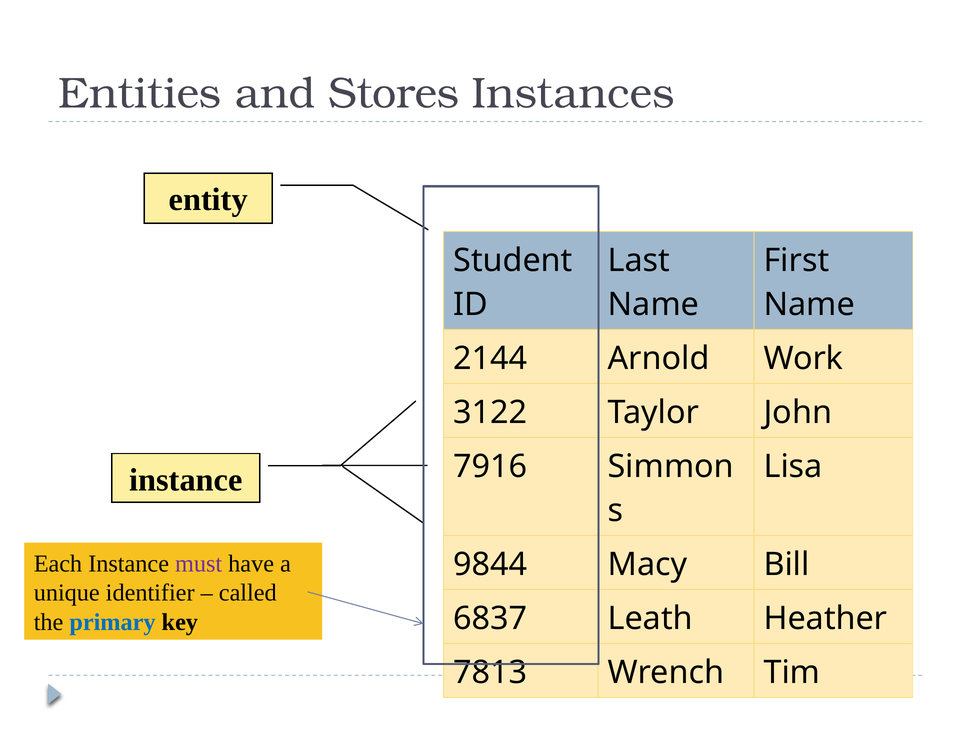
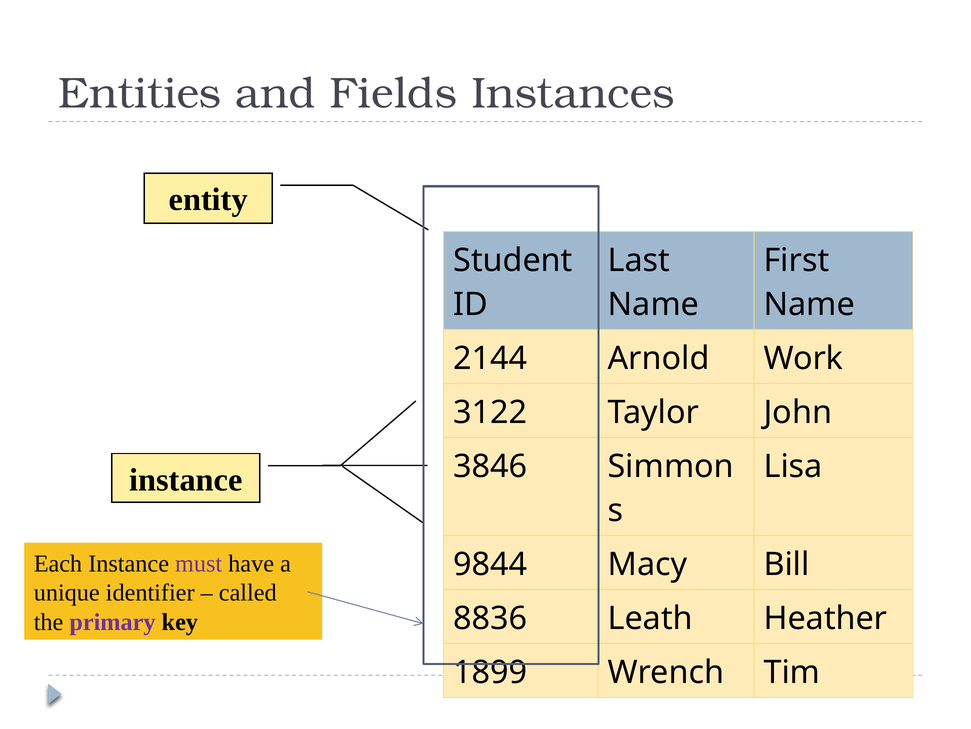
Stores: Stores -> Fields (393, 94)
7916: 7916 -> 3846 (490, 466)
6837: 6837 -> 8836 (490, 618)
primary colour: blue -> purple (112, 621)
7813: 7813 -> 1899 (490, 672)
